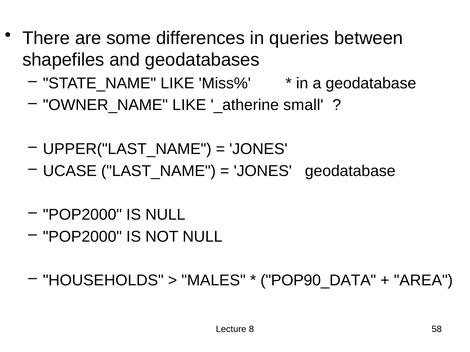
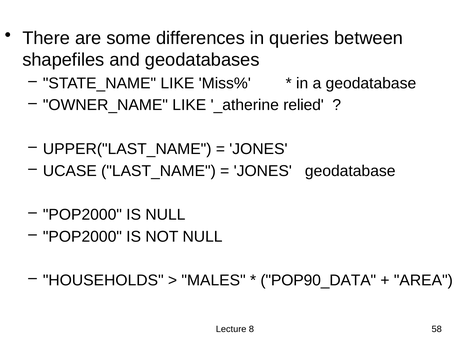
small: small -> relied (304, 105)
